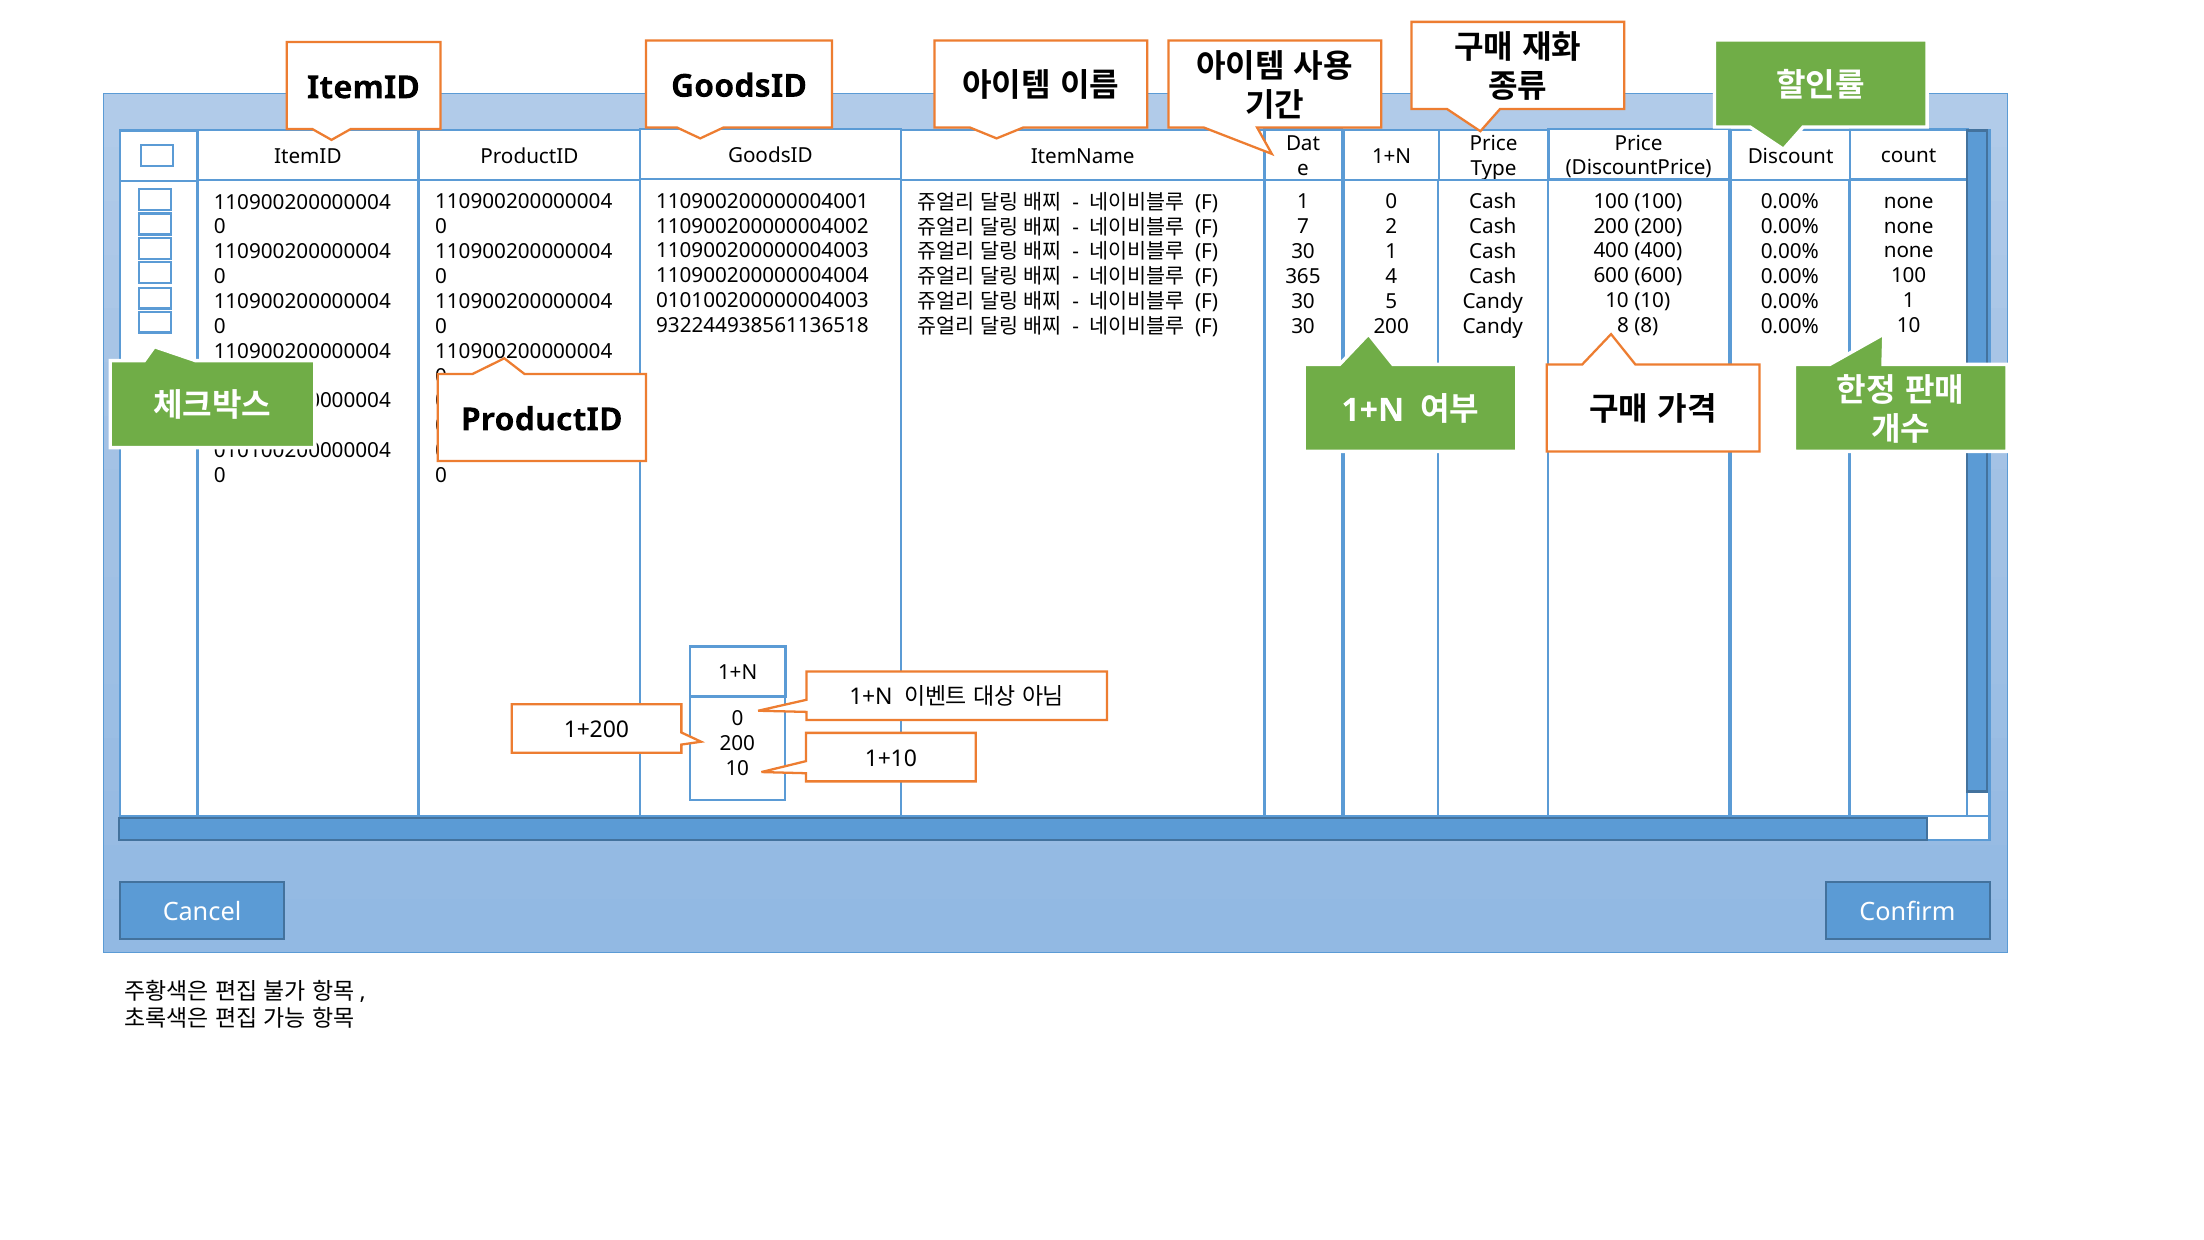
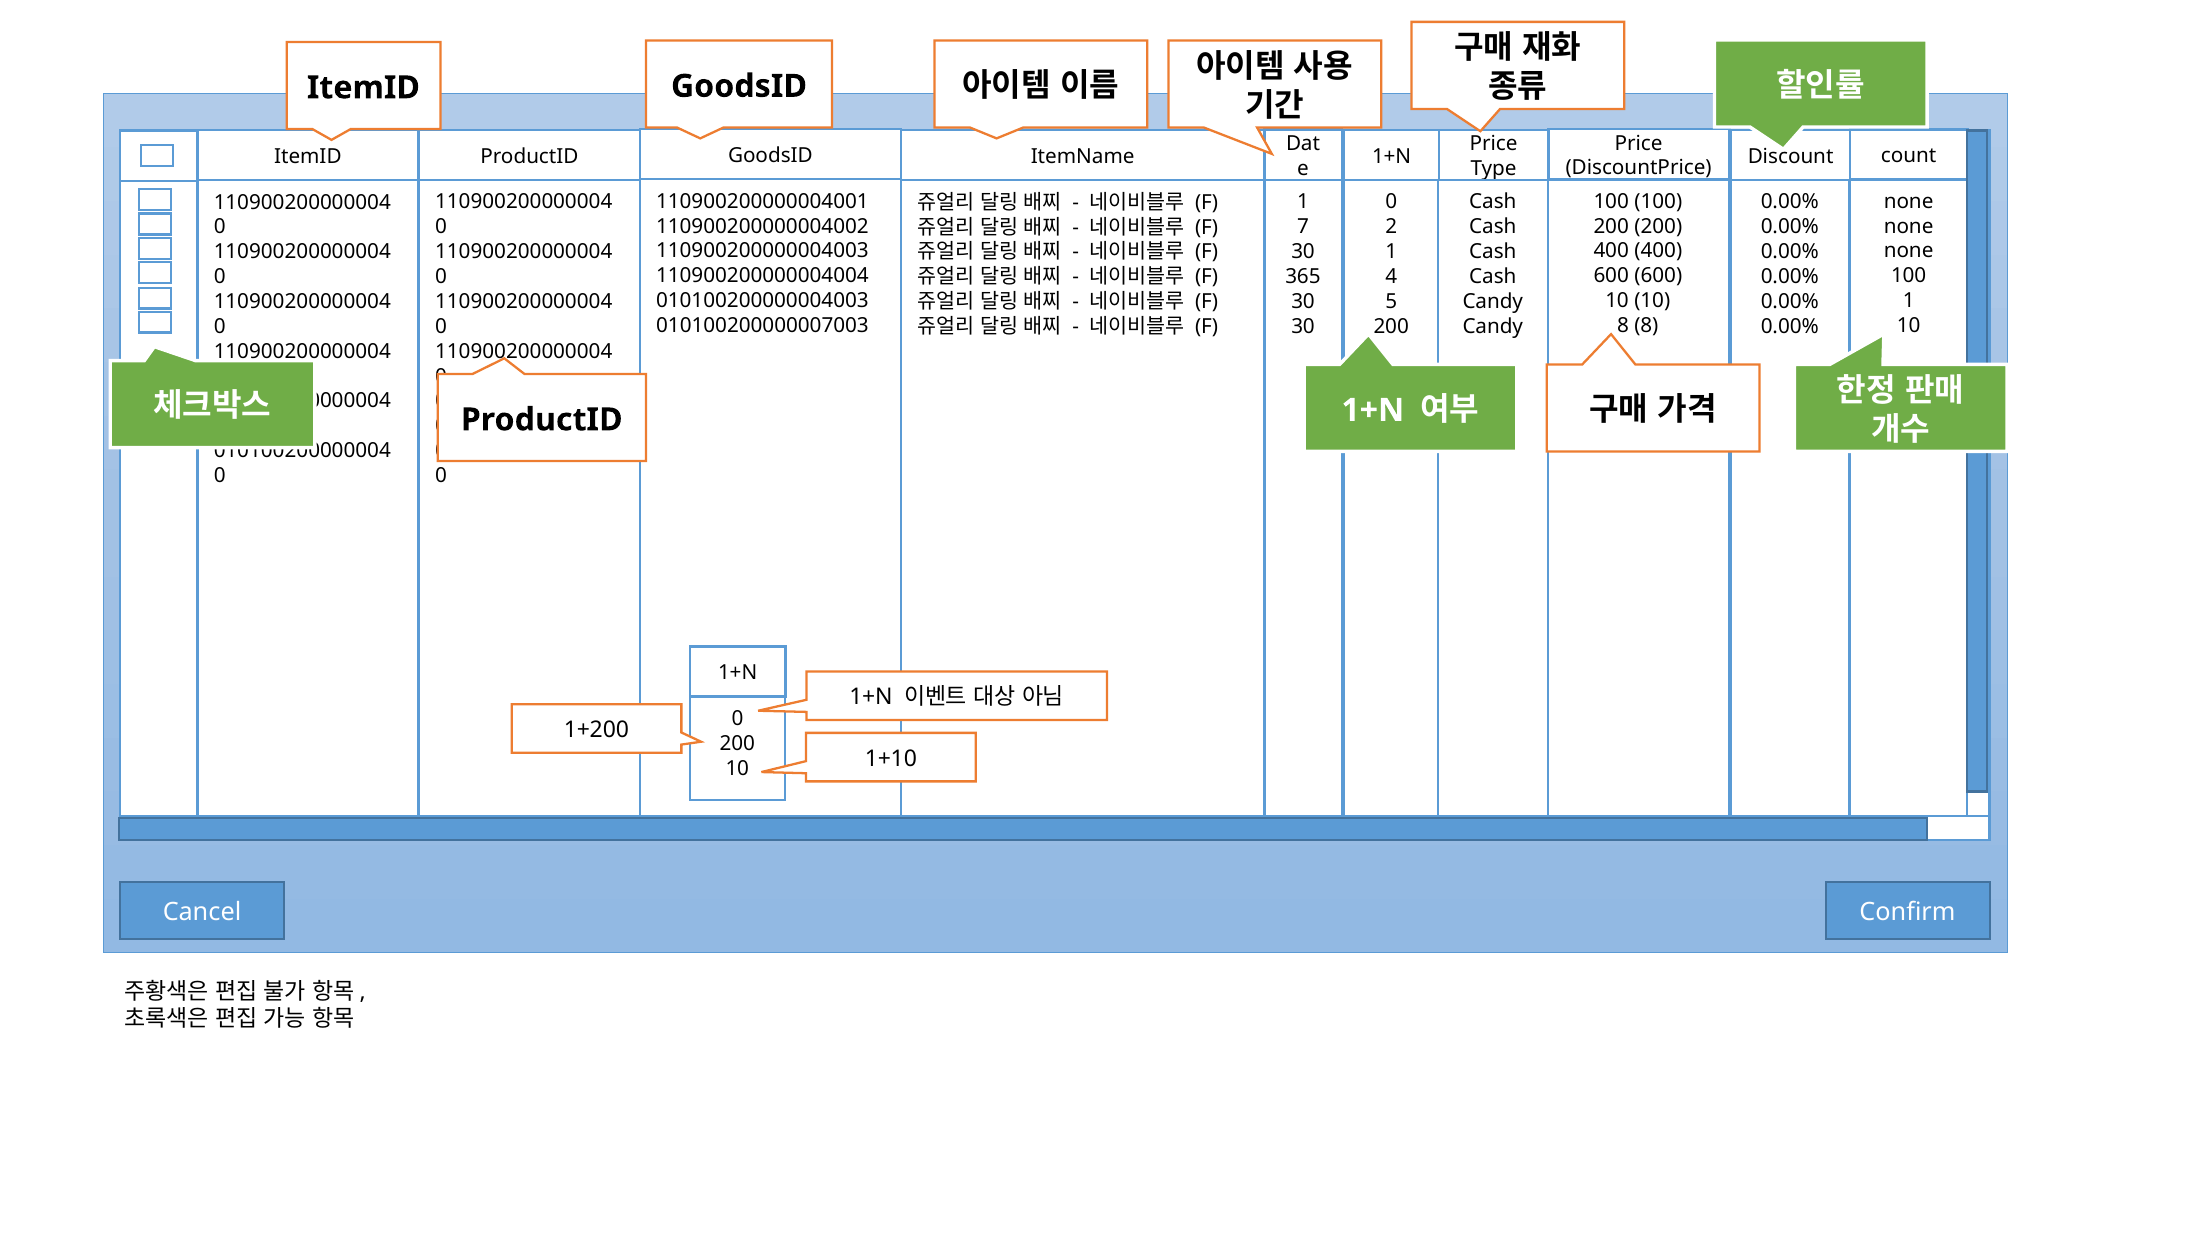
932244938561136518: 932244938561136518 -> 010100200000007003 (763, 326)
